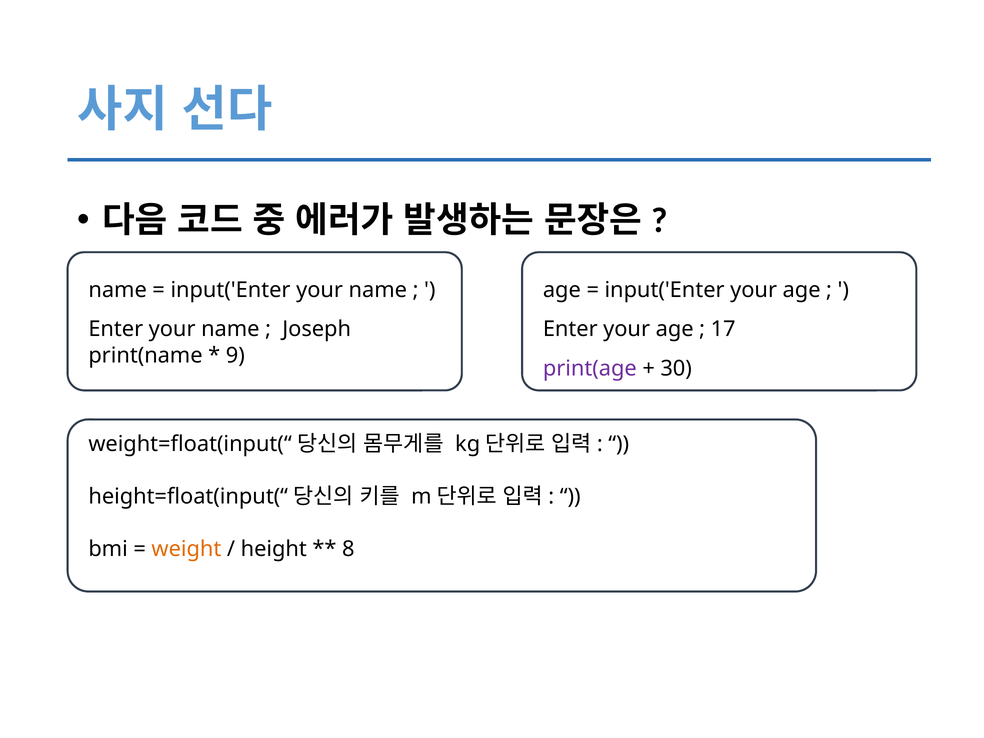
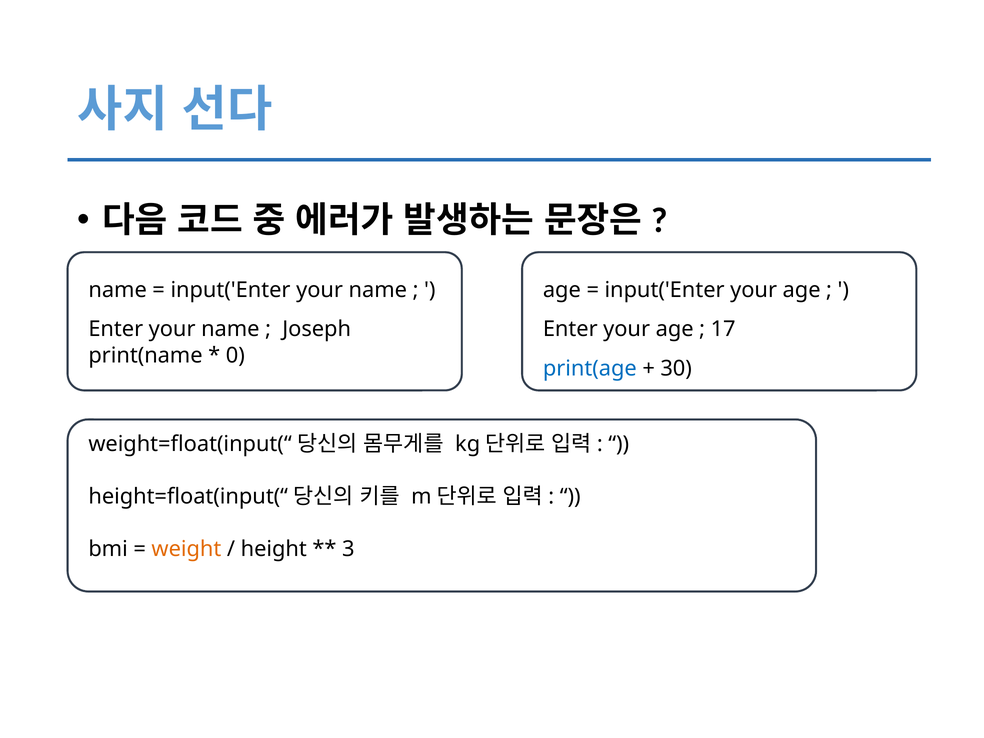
9: 9 -> 0 (235, 356)
print(age colour: purple -> blue (590, 369)
8: 8 -> 3 (348, 549)
